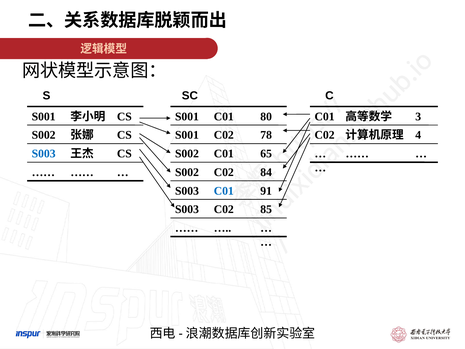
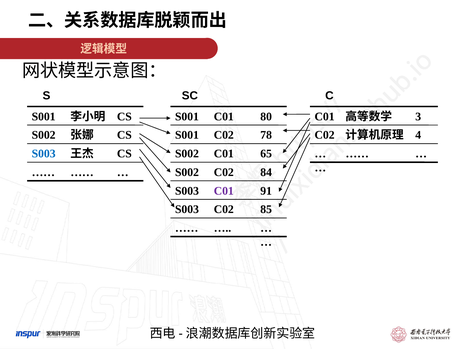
C01 colour: blue -> purple (224, 191)
